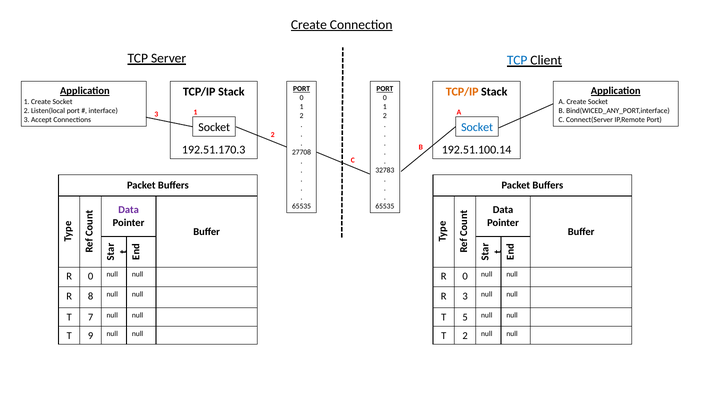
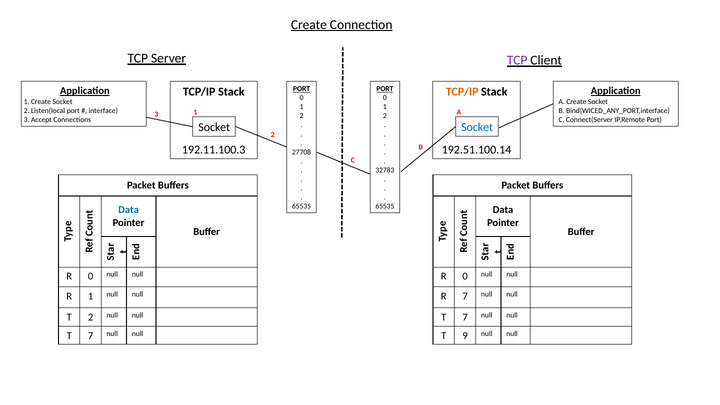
TCP colour: blue -> purple (517, 60)
192.51.170.3: 192.51.170.3 -> 192.11.100.3 (214, 150)
Data colour: purple -> blue (129, 210)
R 8: 8 -> 1 (91, 296)
R 3: 3 -> 7 (465, 296)
T 7: 7 -> 2 (91, 317)
5: 5 -> 7 (465, 317)
9: 9 -> 7 (91, 336)
T 2: 2 -> 9 (465, 336)
